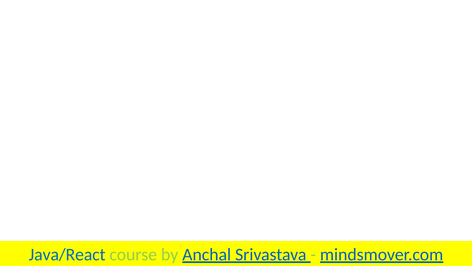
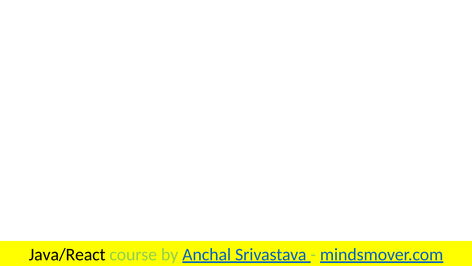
Java/React colour: blue -> black (67, 254)
